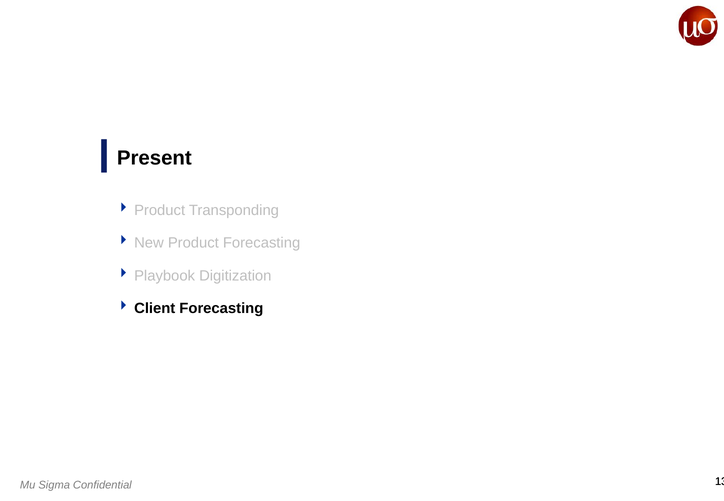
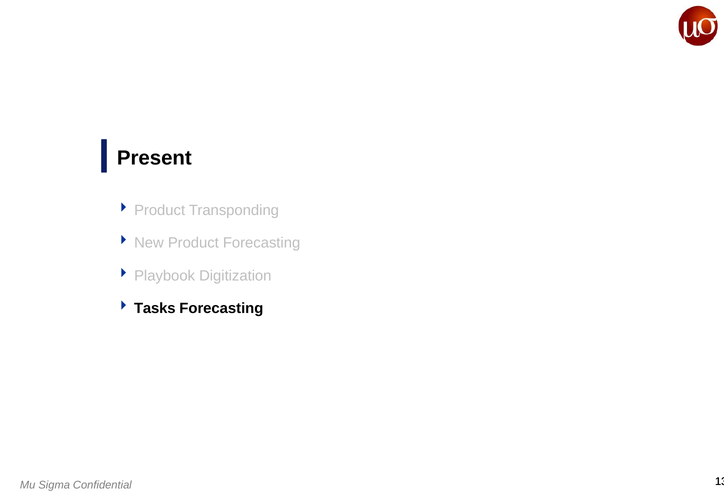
Client: Client -> Tasks (155, 308)
